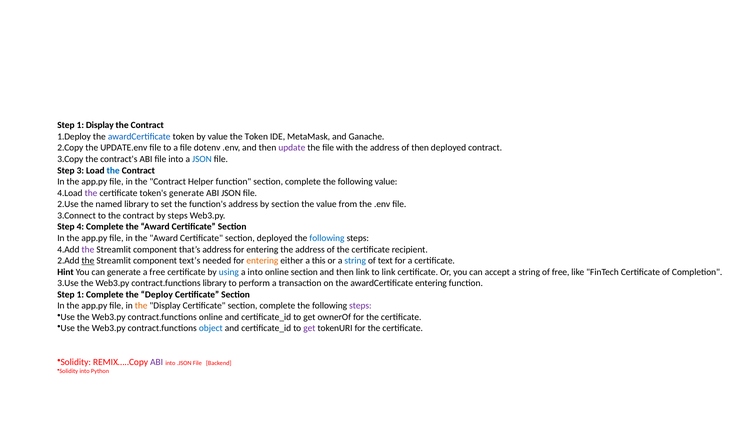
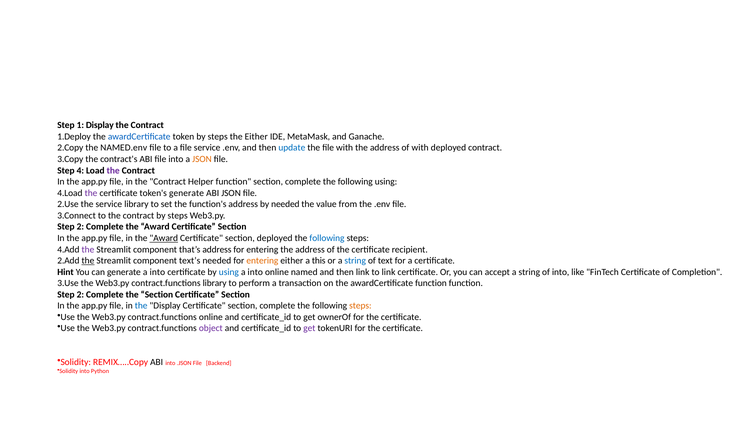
token by value: value -> steps (218, 136)
the Token: Token -> Either (256, 136)
UPDATE.env: UPDATE.env -> NAMED.env (124, 148)
file dotenv: dotenv -> service (207, 148)
update colour: purple -> blue (292, 148)
of then: then -> with (420, 148)
JSON colour: blue -> orange (202, 159)
3: 3 -> 4 (80, 170)
the colour: blue -> purple (113, 170)
following value: value -> using (386, 181)
the named: named -> service (109, 204)
by section: section -> needed (285, 204)
4: 4 -> 2 (80, 227)
Award underline: none -> present (164, 238)
generate a free: free -> into (157, 272)
online section: section -> named (304, 272)
of free: free -> into (561, 272)
awardCertificate entering: entering -> function (431, 283)
1: 1 -> 2 (80, 294)
the Deploy: Deploy -> Section (157, 294)
the colour: orange -> blue (141, 305)
steps colour: purple -> orange (360, 305)
object colour: blue -> purple (211, 328)
ABI colour: purple -> black (157, 362)
